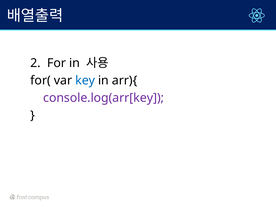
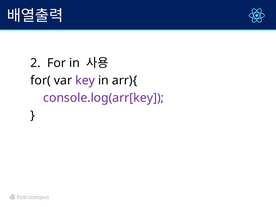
key colour: blue -> purple (85, 81)
